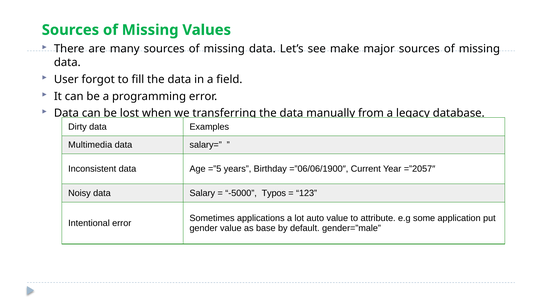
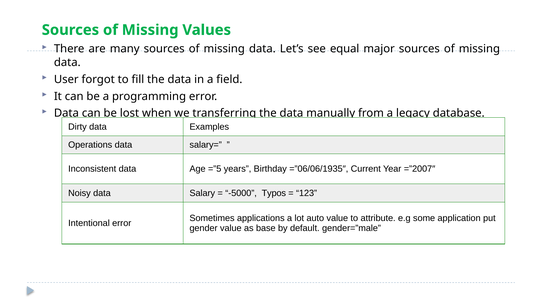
make: make -> equal (345, 49)
Multimedia: Multimedia -> Operations (90, 145)
=”06/06/1900″: =”06/06/1900″ -> =”06/06/1935″ (319, 169)
=”2057″: =”2057″ -> =”2007″ (420, 169)
